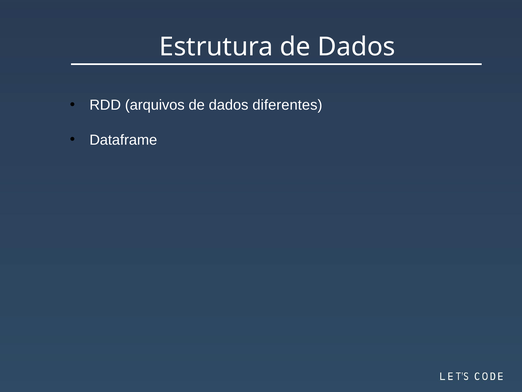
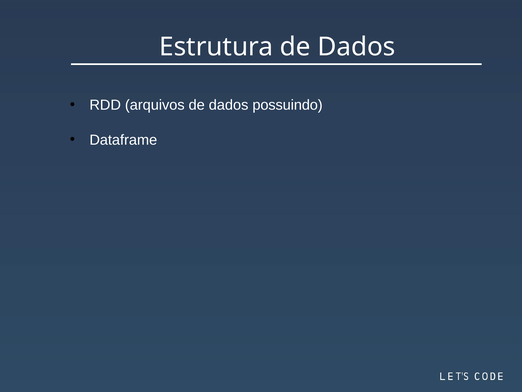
diferentes: diferentes -> possuindo (288, 105)
